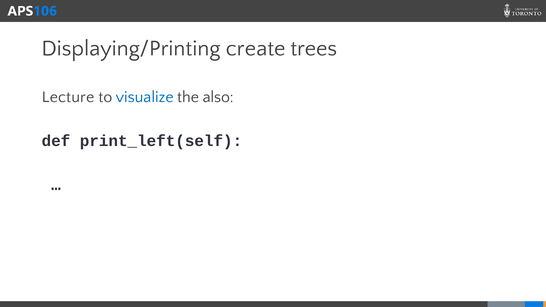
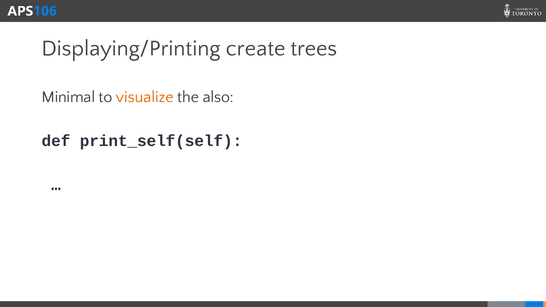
Lecture: Lecture -> Minimal (68, 97)
visualize colour: blue -> orange (145, 97)
print_left(self: print_left(self -> print_self(self (161, 141)
